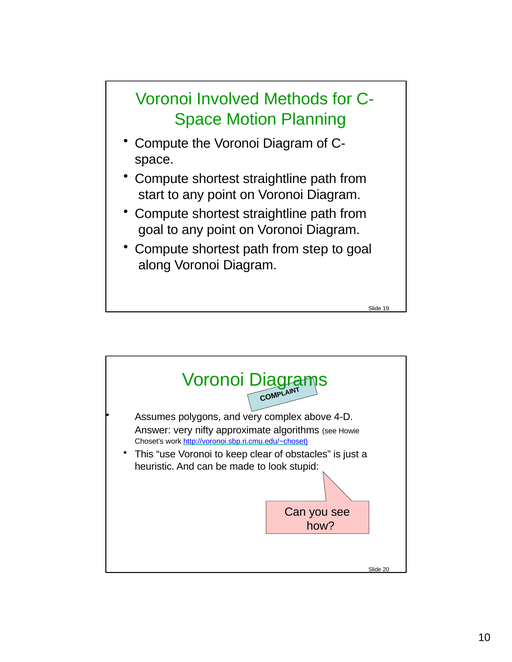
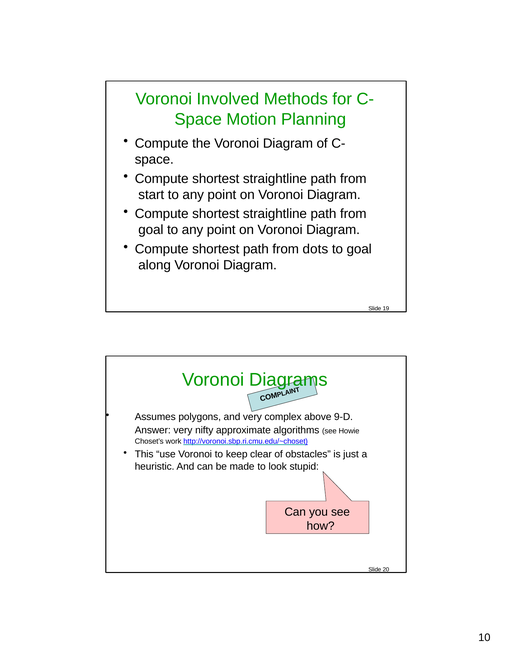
step: step -> dots (315, 249)
4-D: 4-D -> 9-D (343, 417)
